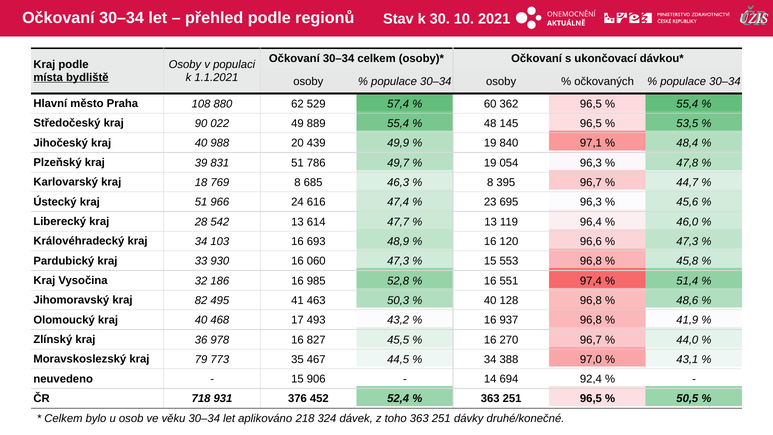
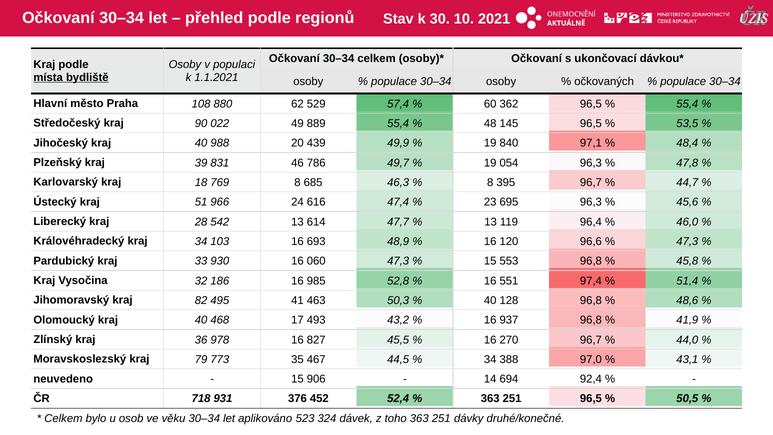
831 51: 51 -> 46 (297, 163)
218: 218 -> 523 (305, 418)
